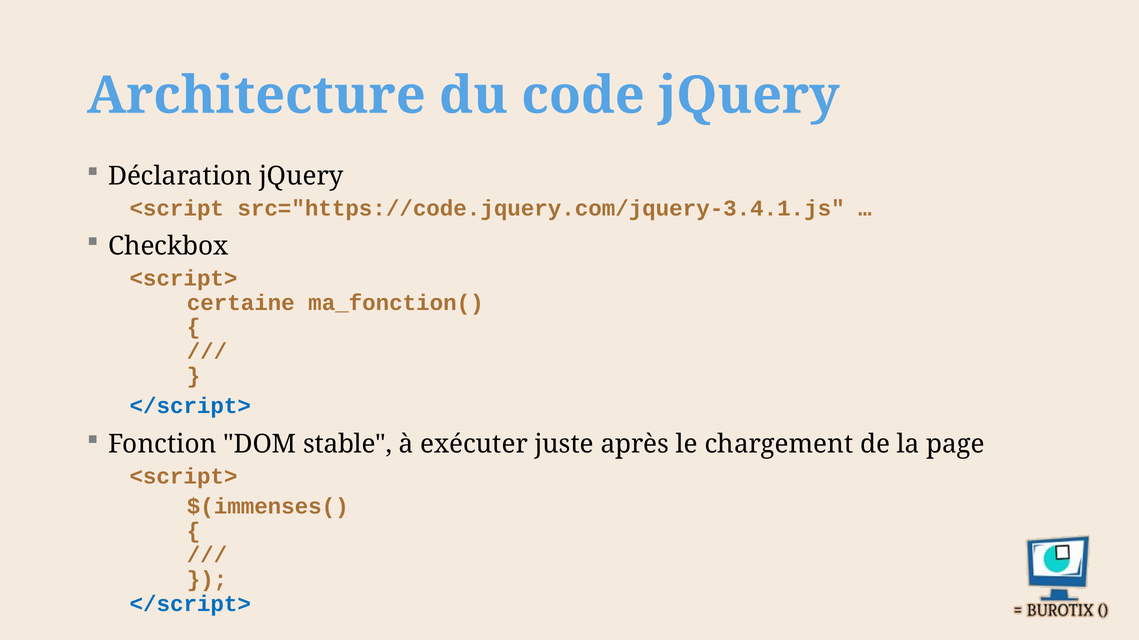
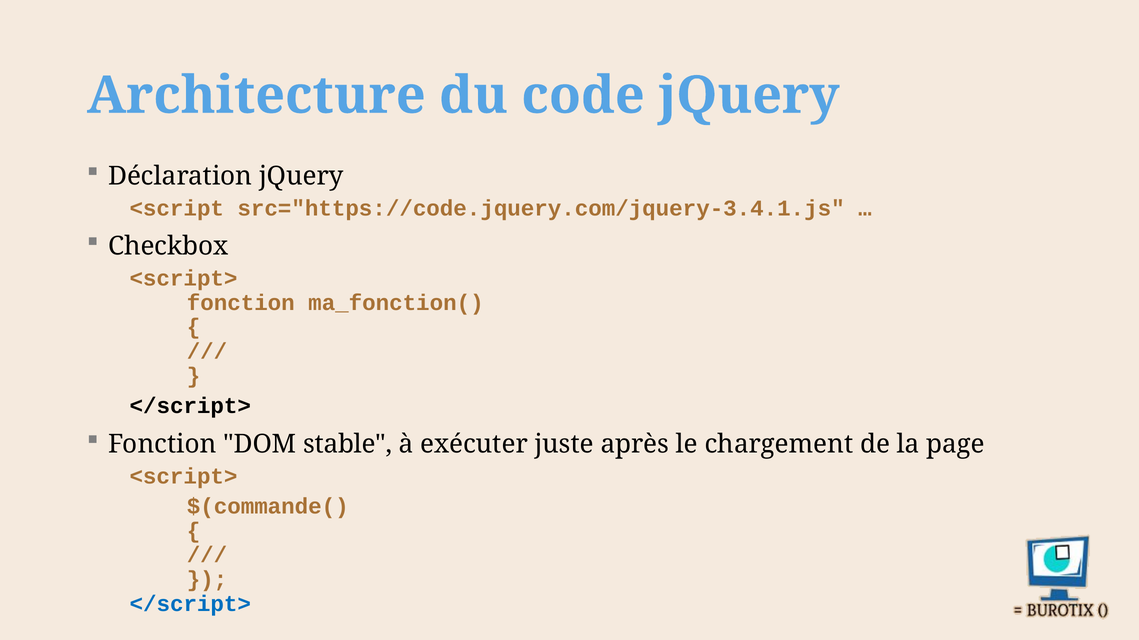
certaine: certaine -> fonction (241, 303)
</script> colour: blue -> black (190, 406)
$(immenses(: $(immenses( -> $(commande( (268, 507)
